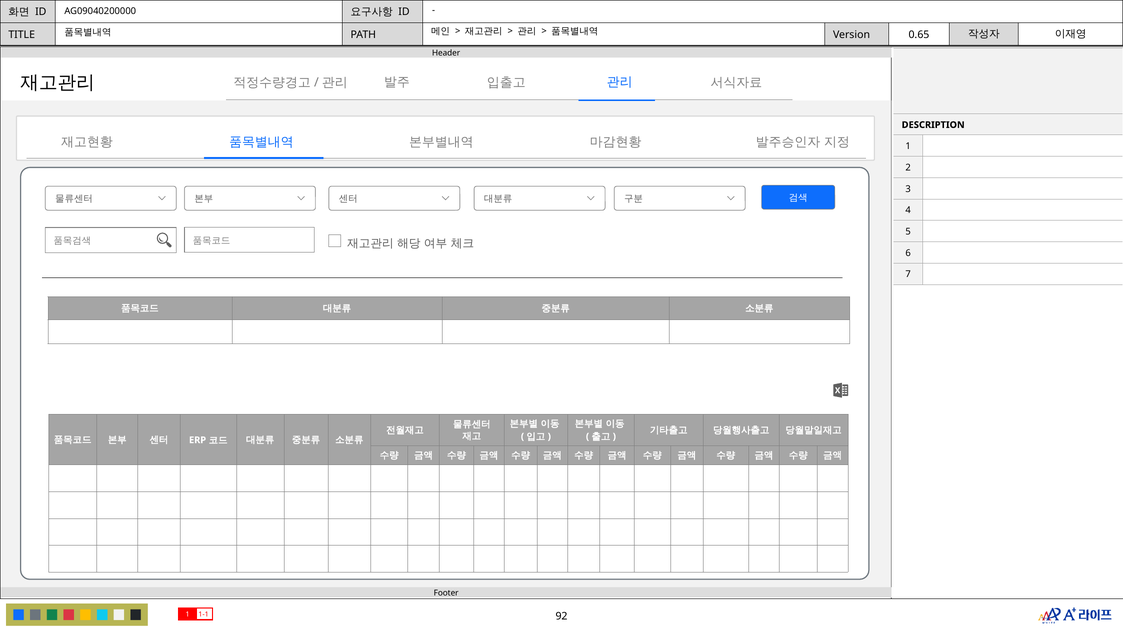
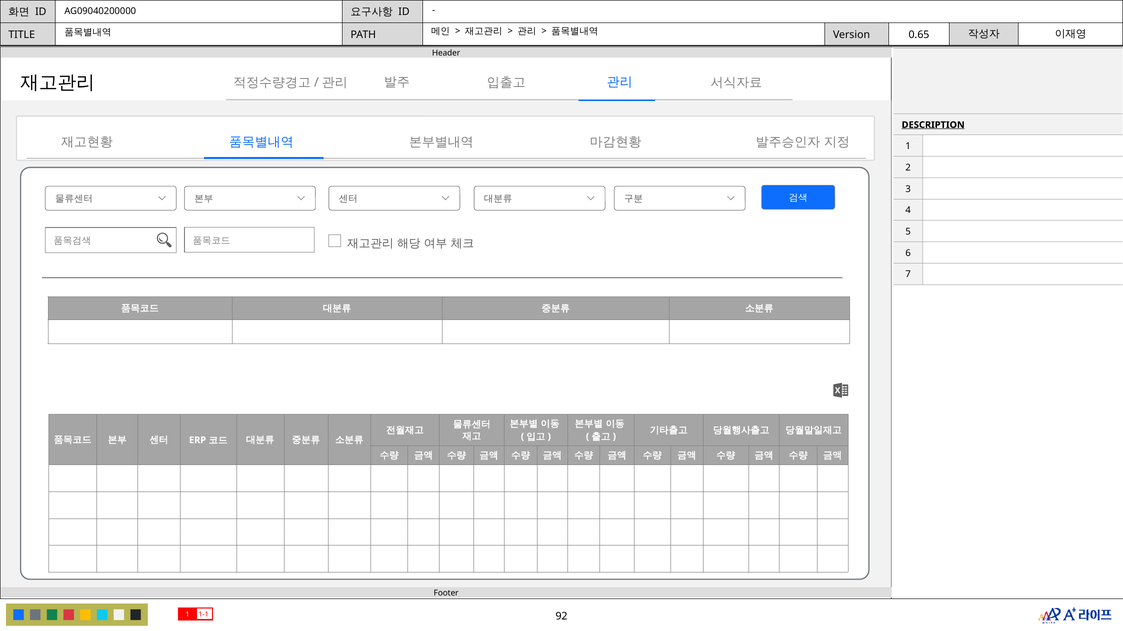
DESCRIPTION underline: none -> present (933, 125)
